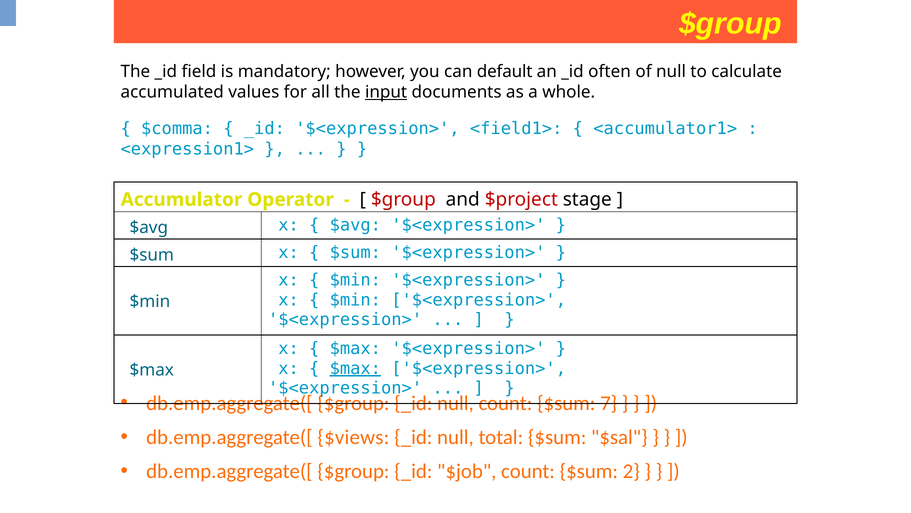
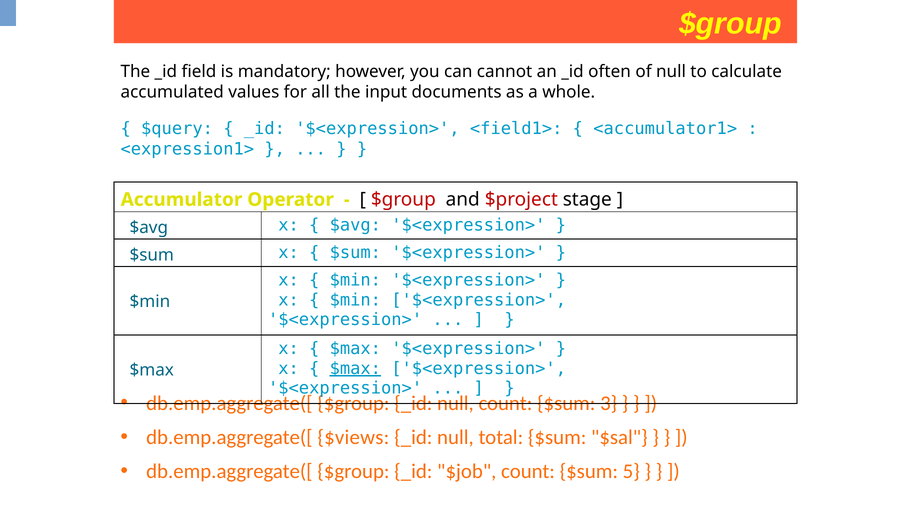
default: default -> cannot (505, 72)
input underline: present -> none (386, 92)
$comma: $comma -> $query (177, 129)
7: 7 -> 3 (609, 403)
2: 2 -> 5 (631, 471)
